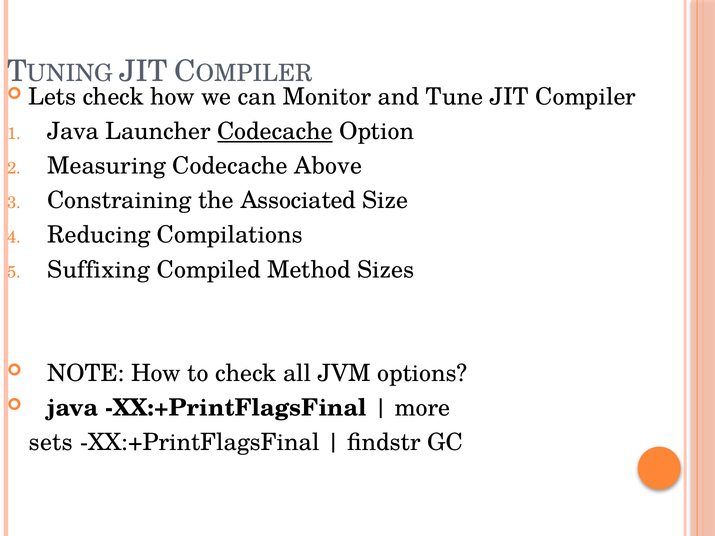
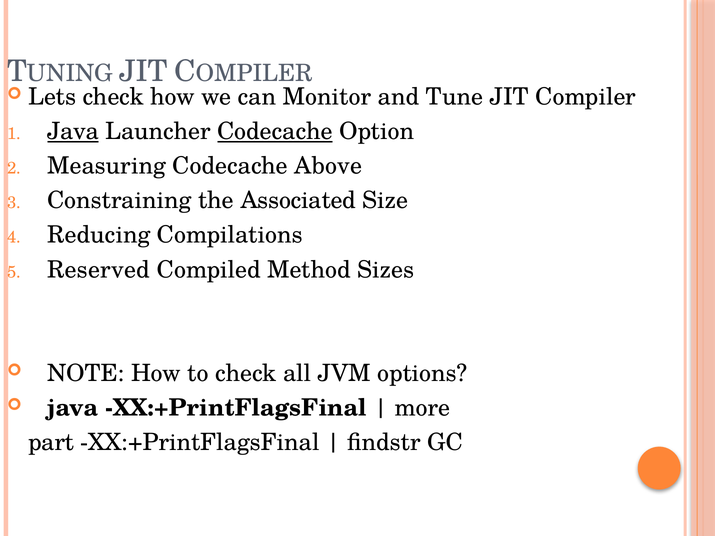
Java underline: none -> present (73, 132)
Suffixing: Suffixing -> Reserved (99, 270)
sets: sets -> part (51, 443)
